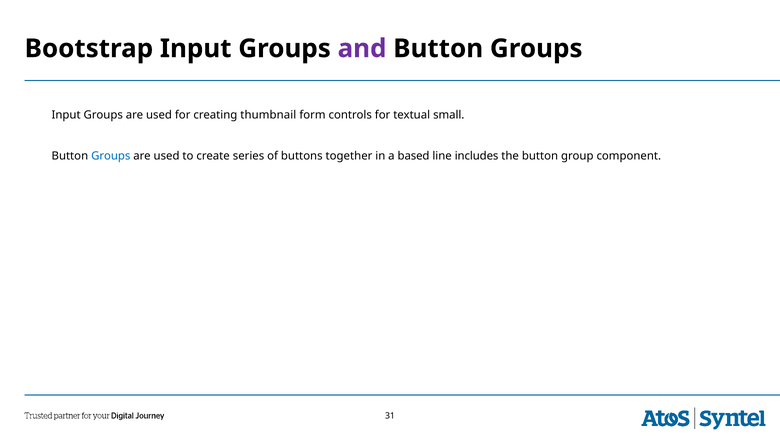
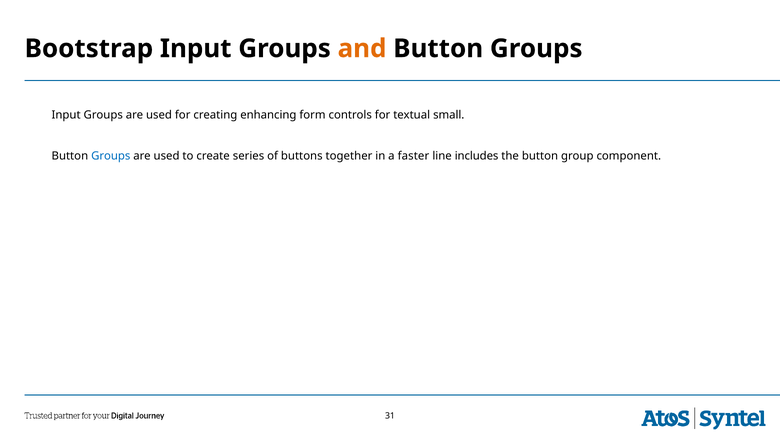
and colour: purple -> orange (362, 49)
thumbnail: thumbnail -> enhancing (268, 115)
based: based -> faster (413, 156)
